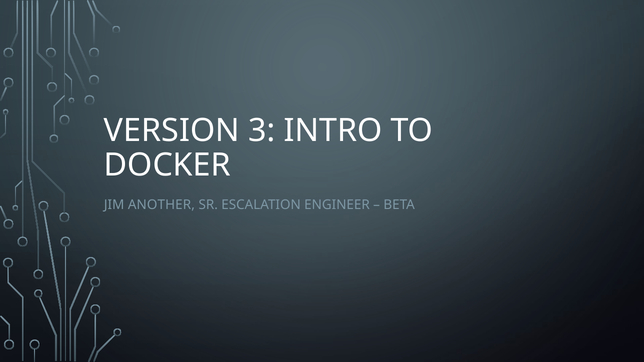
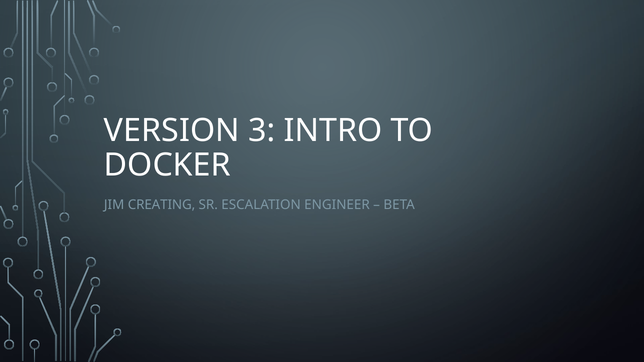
ANOTHER: ANOTHER -> CREATING (162, 205)
